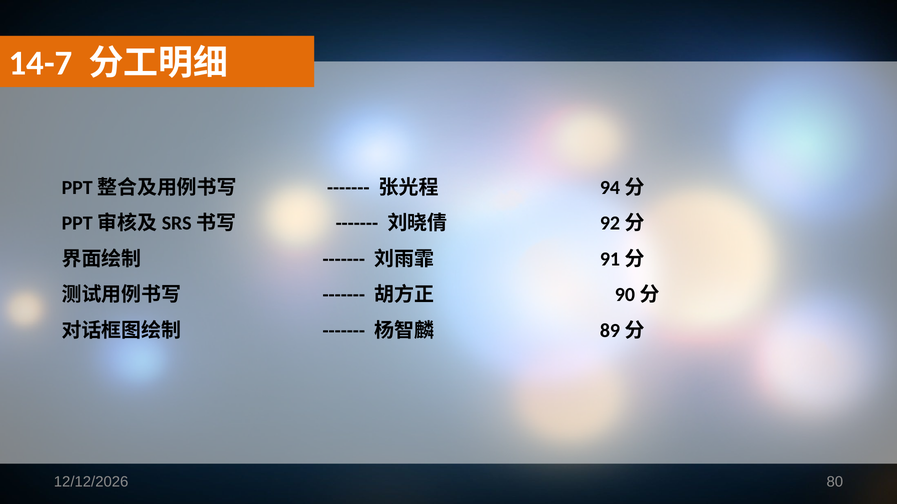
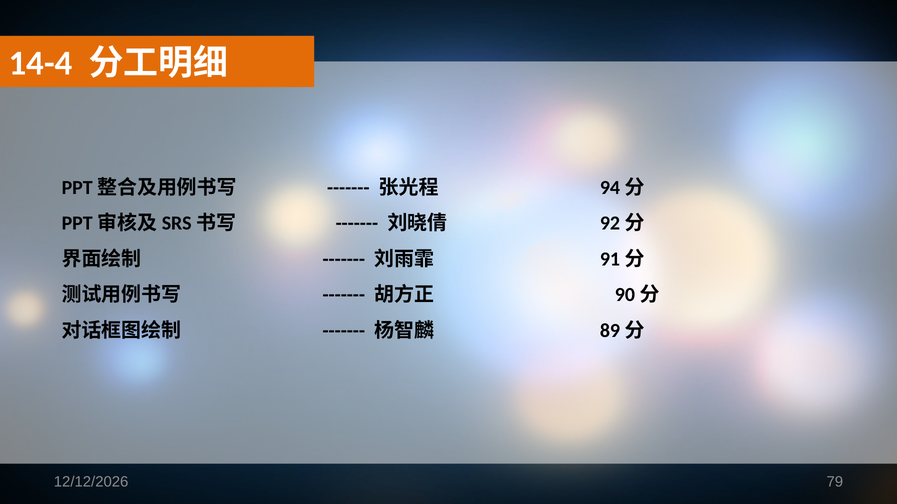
14-7: 14-7 -> 14-4 (41, 64)
80: 80 -> 79 (835, 482)
